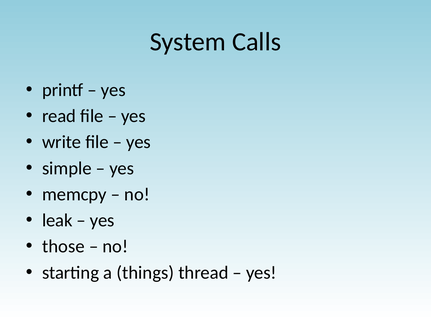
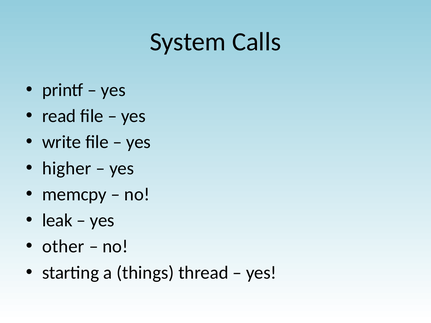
simple: simple -> higher (67, 168)
those: those -> other (63, 247)
